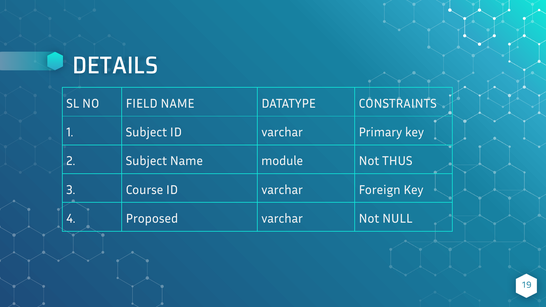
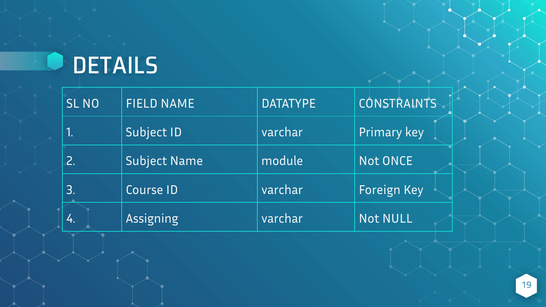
THUS: THUS -> ONCE (397, 161)
Proposed: Proposed -> Assigning (152, 219)
